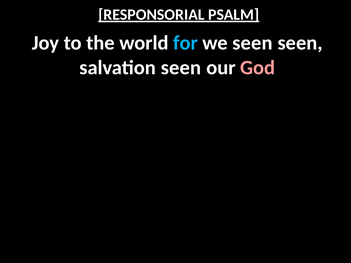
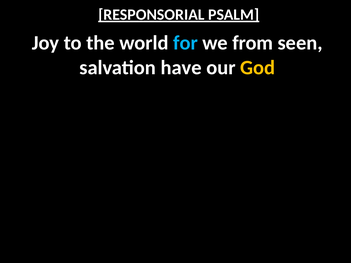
we seen: seen -> from (253, 43)
salvation seen: seen -> have (181, 68)
God colour: pink -> yellow (258, 68)
